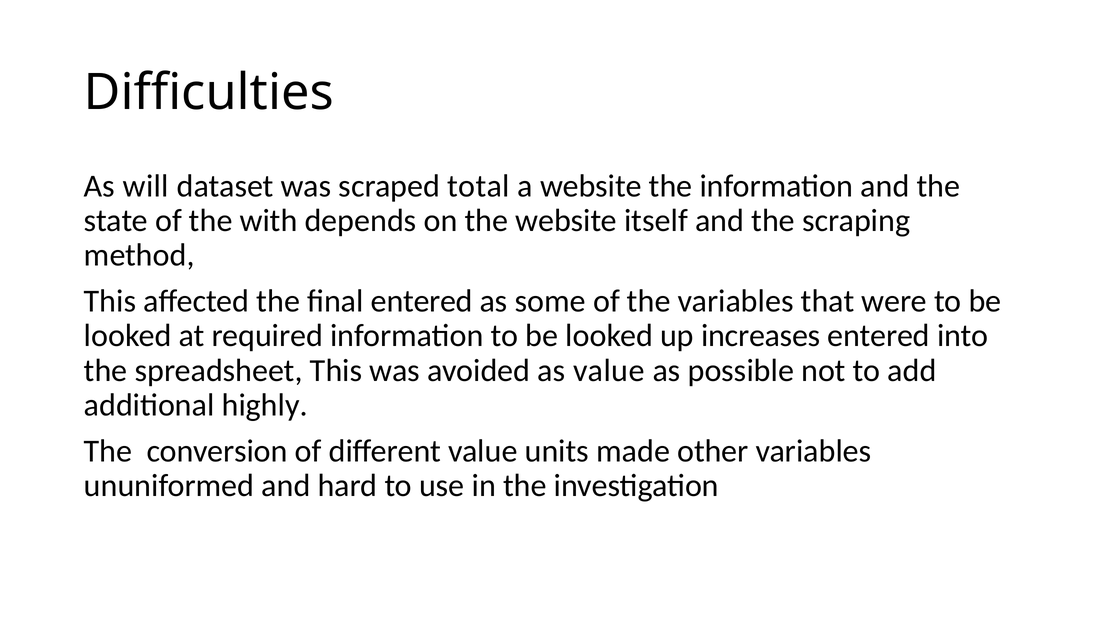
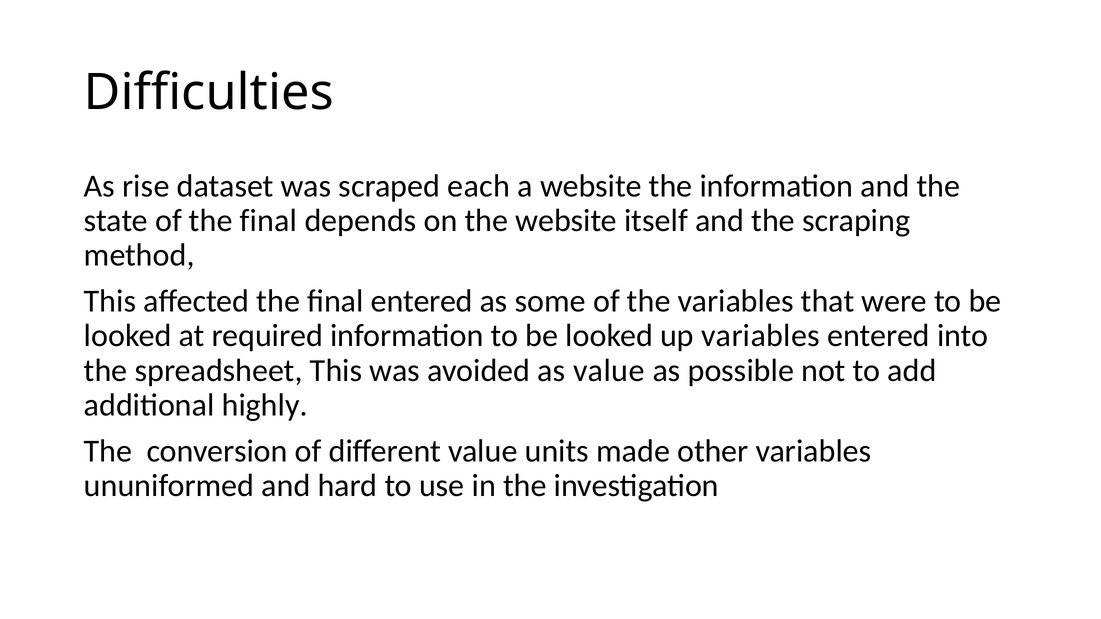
will: will -> rise (146, 186)
total: total -> each (479, 186)
of the with: with -> final (269, 221)
up increases: increases -> variables (760, 336)
